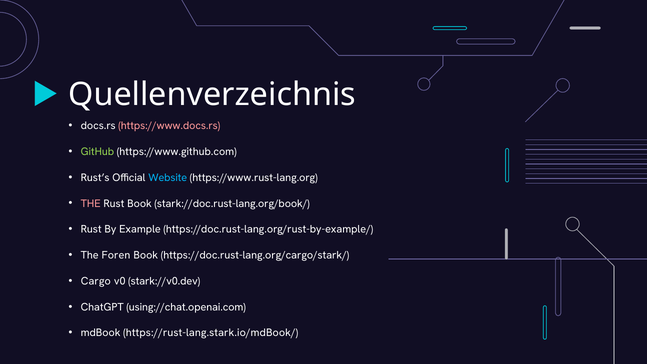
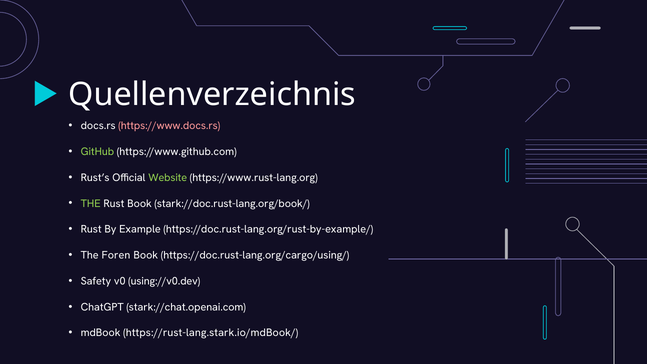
Website colour: light blue -> light green (168, 178)
THE colour: pink -> light green (91, 203)
https://doc.rust-lang.org/cargo/stark/: https://doc.rust-lang.org/cargo/stark/ -> https://doc.rust-lang.org/cargo/using/ (255, 255)
Cargo: Cargo -> Safety (96, 281)
stark://v0.dev: stark://v0.dev -> using://v0.dev (164, 281)
using://chat.openai.com: using://chat.openai.com -> stark://chat.openai.com (186, 307)
